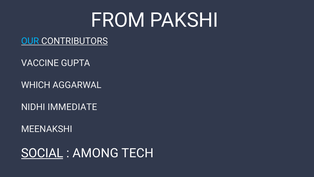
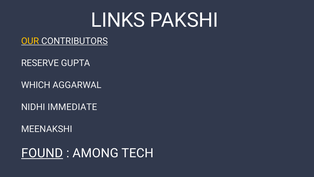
FROM: FROM -> LINKS (118, 20)
OUR colour: light blue -> yellow (30, 41)
VACCINE: VACCINE -> RESERVE (40, 63)
SOCIAL: SOCIAL -> FOUND (42, 153)
